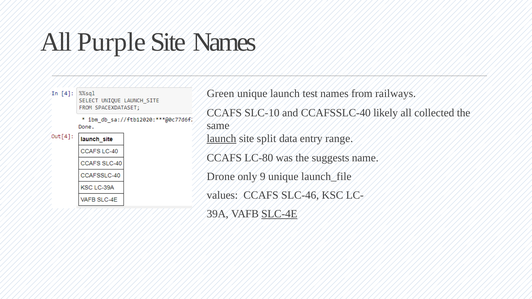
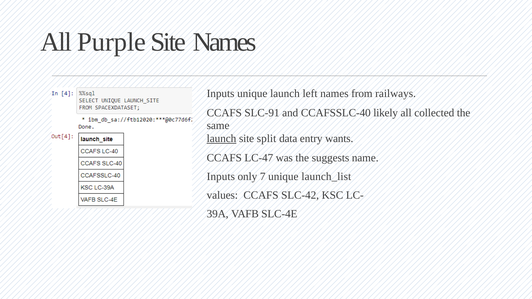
Green: Green -> Inputs (221, 94)
test: test -> left (310, 94)
SLC-10: SLC-10 -> SLC-91 (262, 113)
range: range -> wants (339, 139)
LC-80: LC-80 -> LC-47 (259, 158)
Drone: Drone -> Inputs (221, 177)
9: 9 -> 7 (263, 177)
launch_file: launch_file -> launch_list (326, 177)
SLC-46: SLC-46 -> SLC-42 (300, 195)
SLC-4E underline: present -> none (279, 214)
